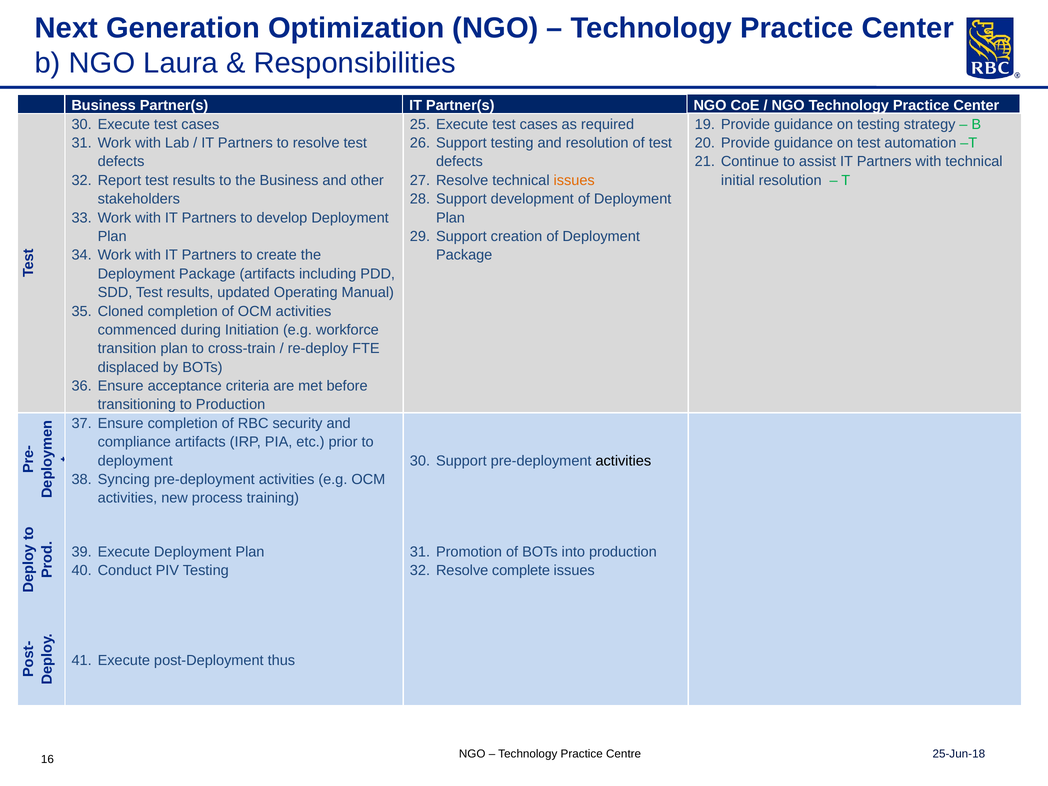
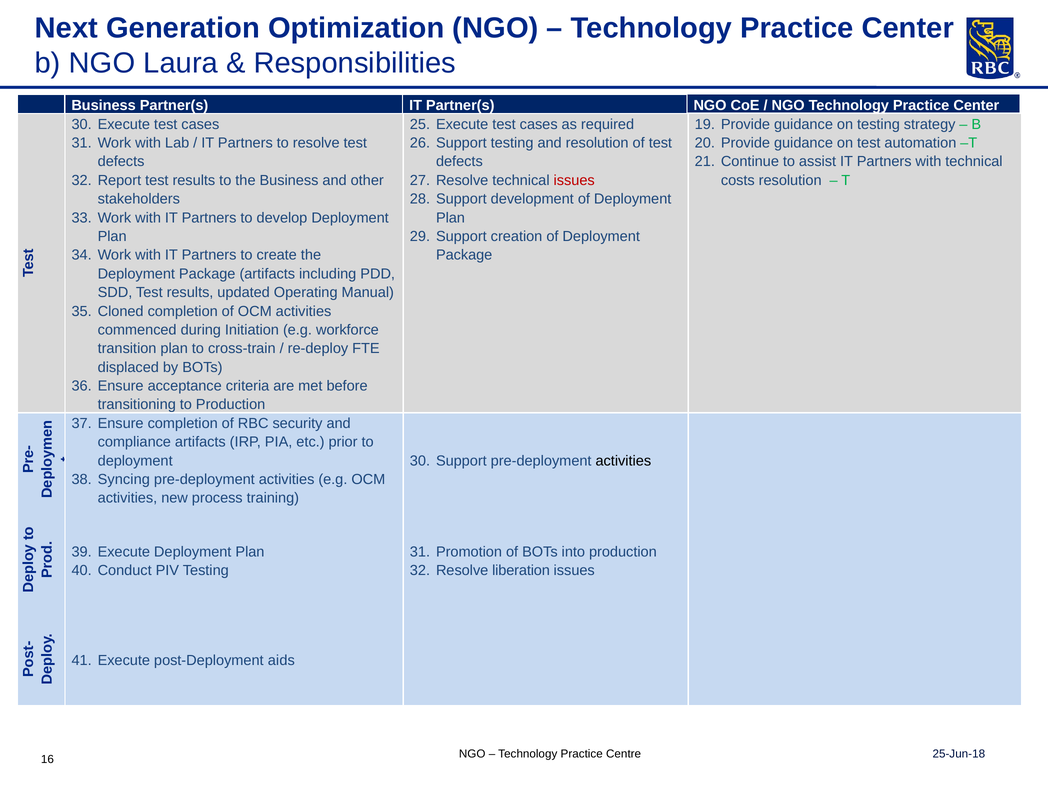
issues colour: orange -> red (574, 180)
initial: initial -> costs (738, 180)
complete: complete -> liberation (521, 570)
thus: thus -> aids (281, 660)
